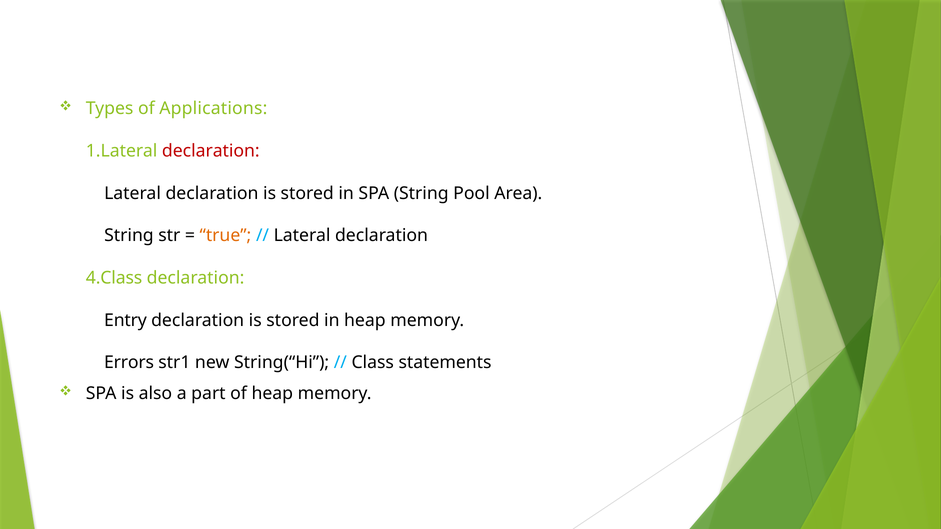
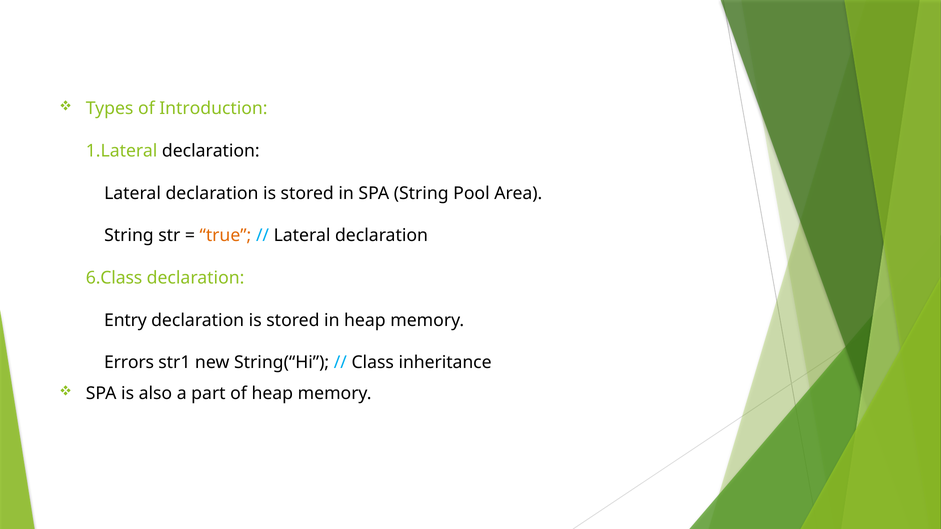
Applications: Applications -> Introduction (213, 109)
declaration colour: red -> black (211, 151)
4.Class: 4.Class -> 6.Class (114, 278)
statements: statements -> inheritance (445, 363)
